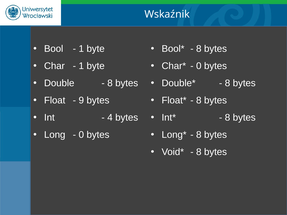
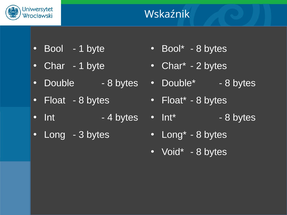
0: 0 -> 2 (199, 66)
9: 9 -> 8 (81, 101)
0: 0 -> 3 (81, 135)
